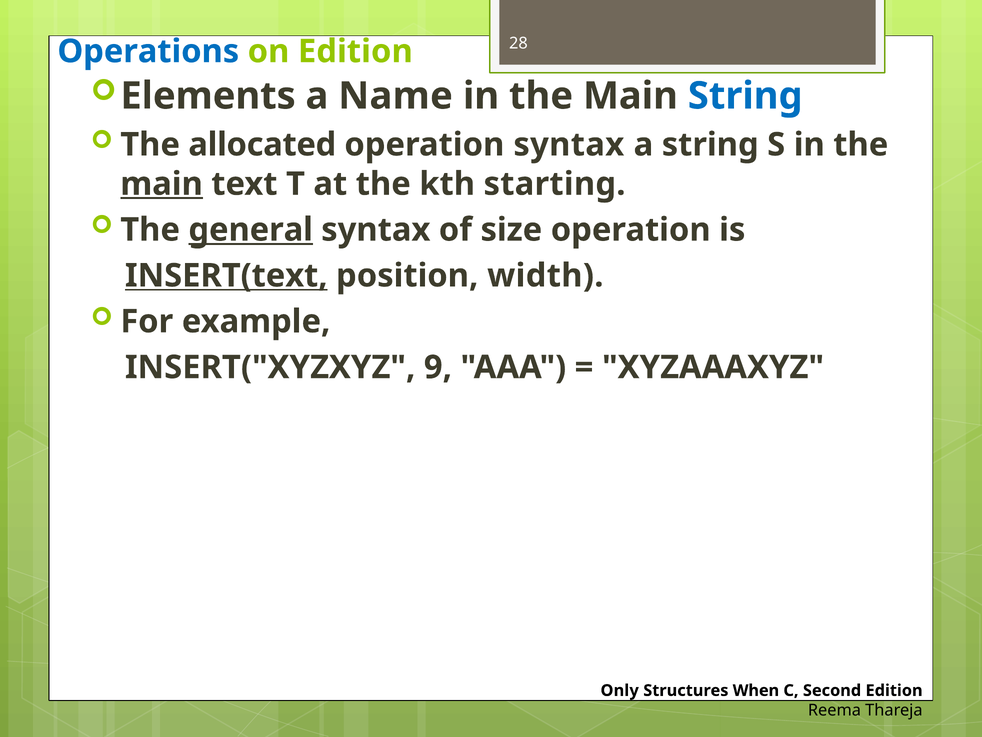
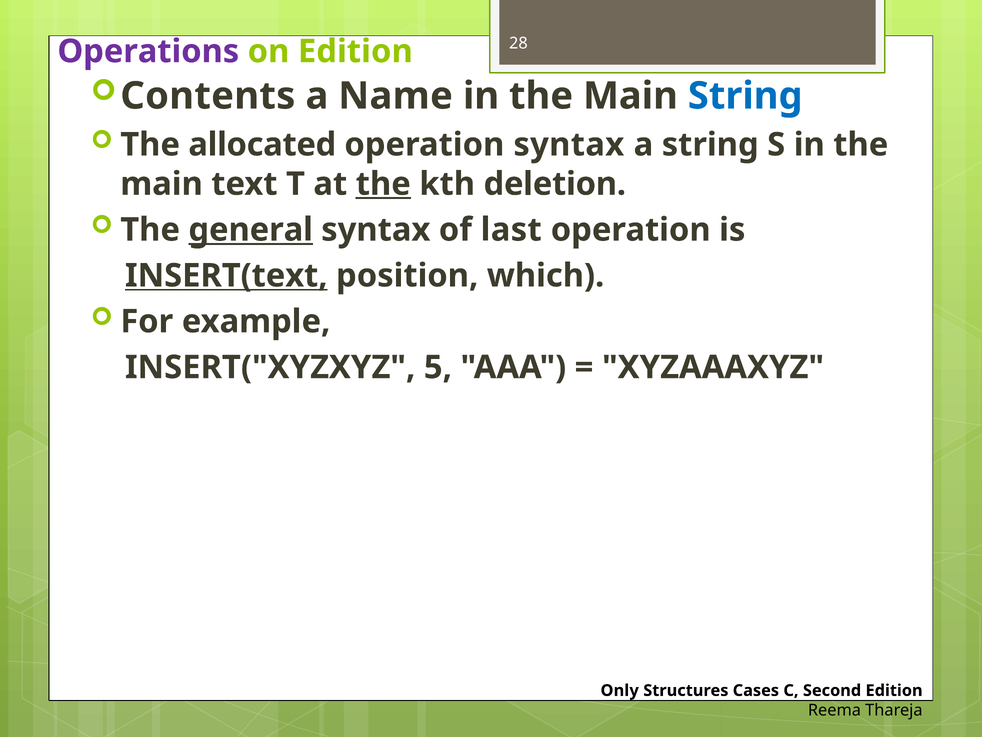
Operations colour: blue -> purple (148, 51)
Elements: Elements -> Contents (208, 96)
main underline: present -> none (162, 184)
the underline: none -> present (383, 184)
starting: starting -> deletion (555, 184)
size: size -> last (511, 230)
width: width -> which (546, 275)
9: 9 -> 5 (438, 367)
When: When -> Cases (756, 690)
